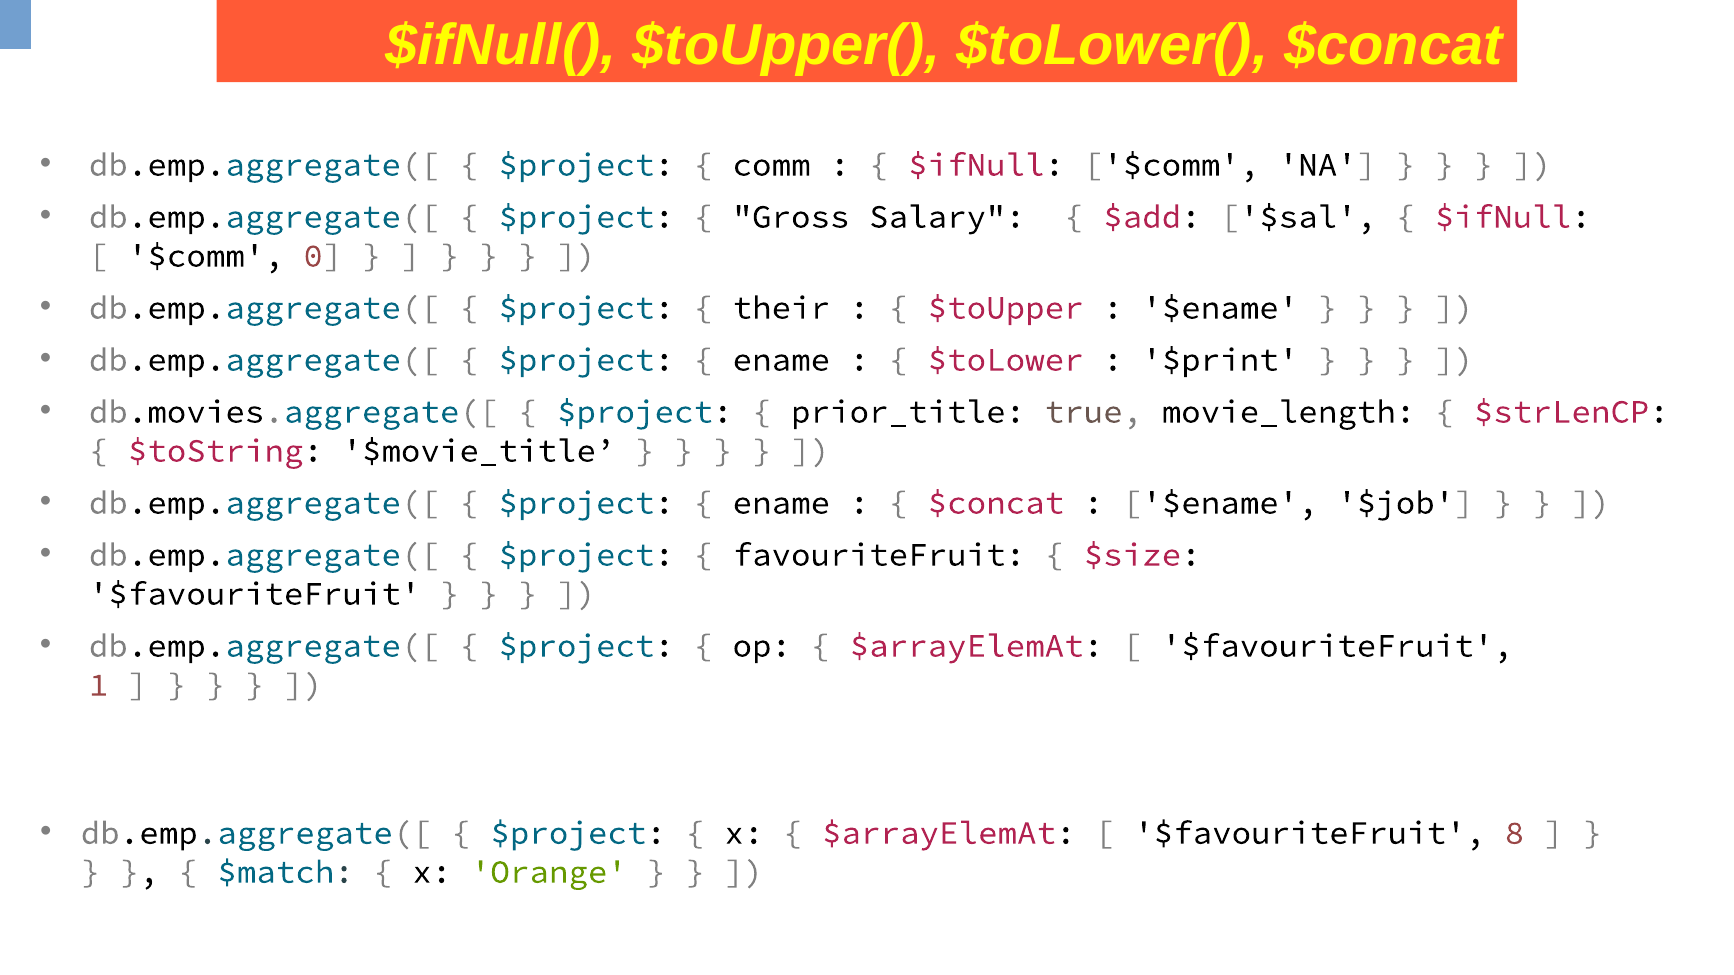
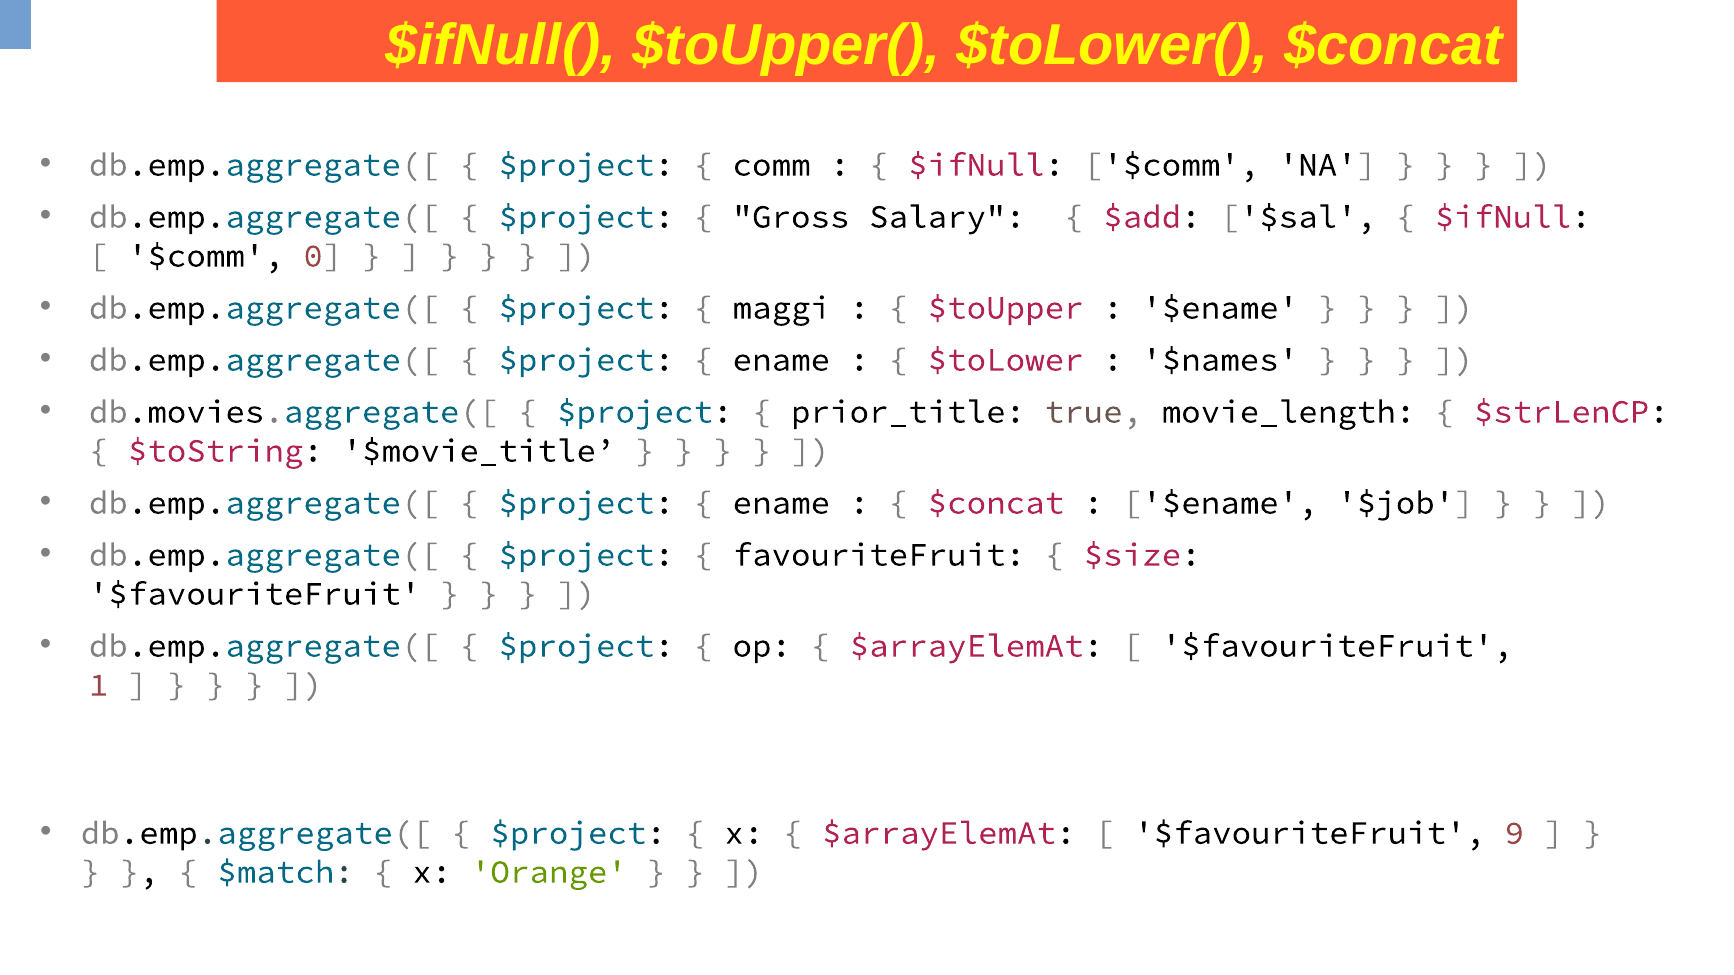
their: their -> maggi (781, 308)
$print: $print -> $names (1220, 360)
8: 8 -> 9 (1514, 833)
